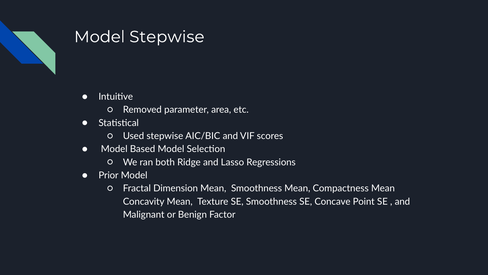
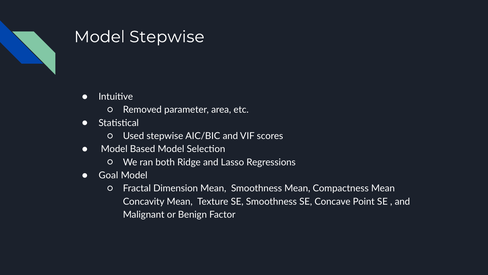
Prior: Prior -> Goal (108, 175)
